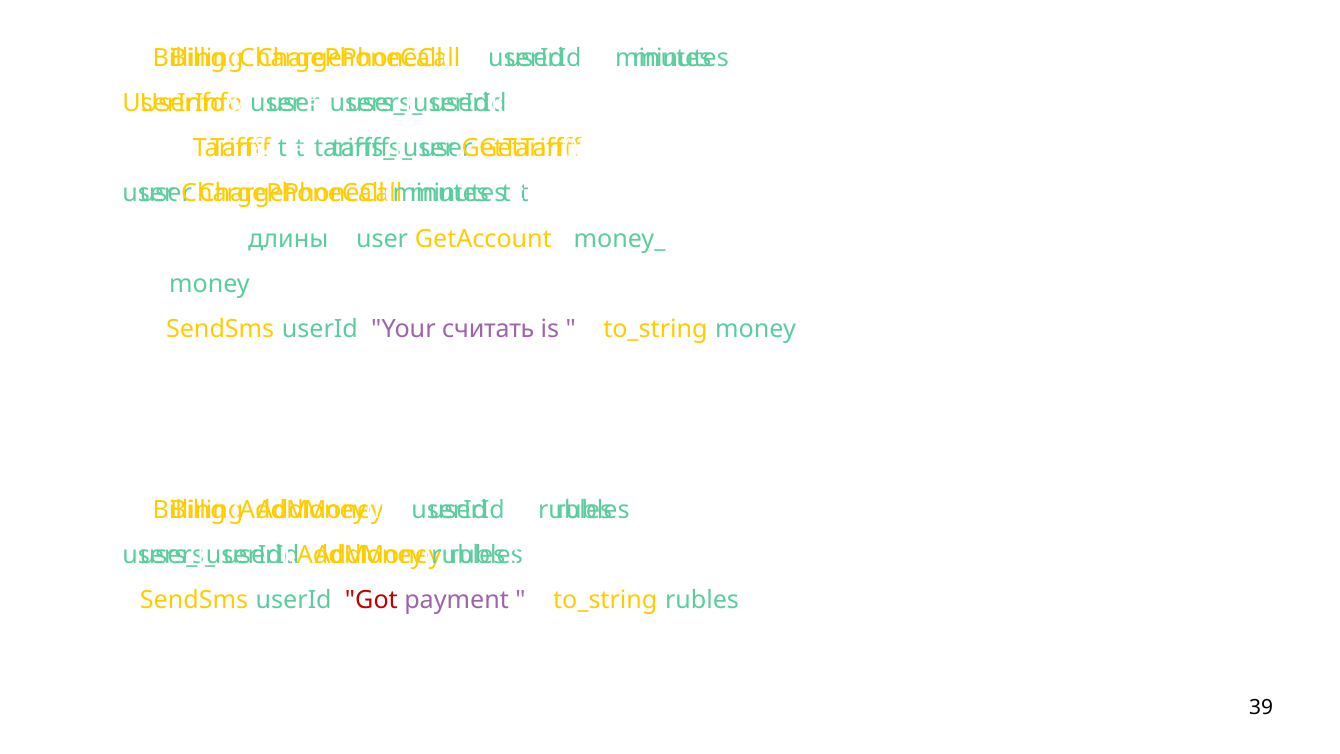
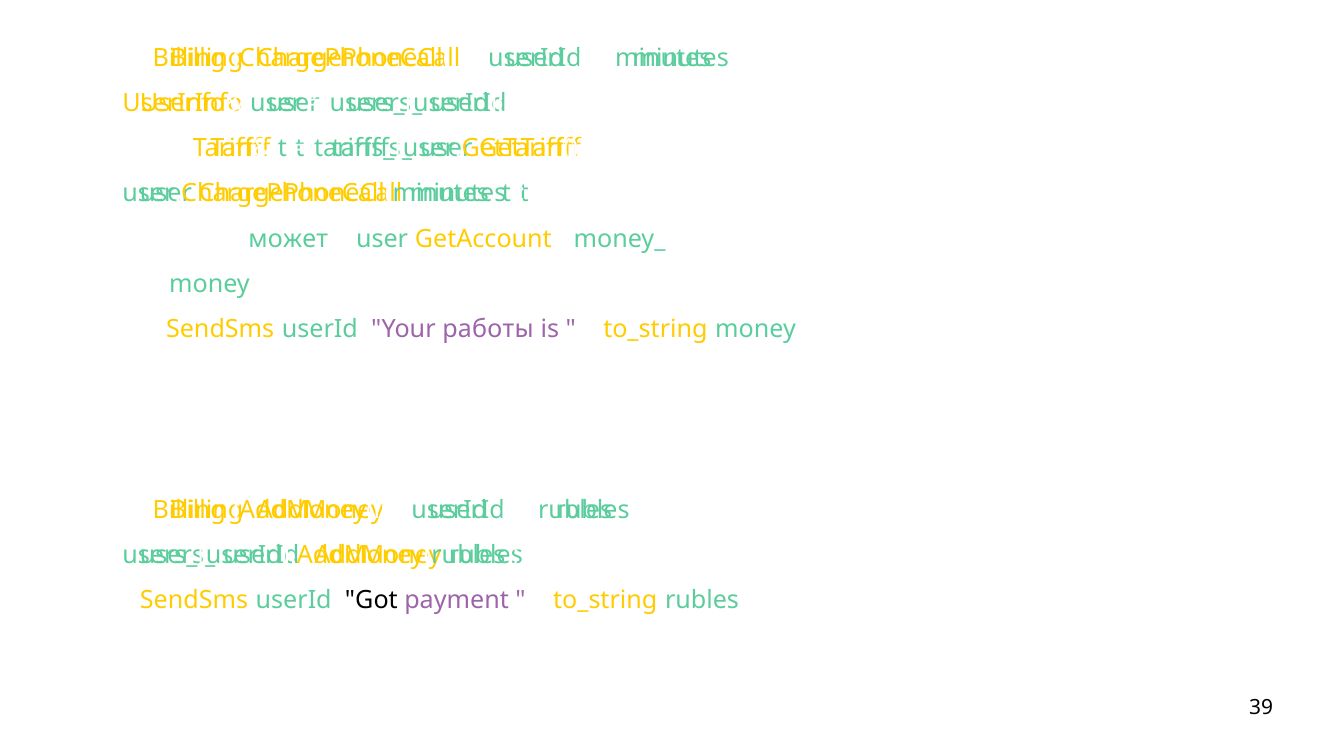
длины: длины -> может (288, 239)
считать: считать -> работы (488, 329)
Got colour: red -> black (371, 601)
